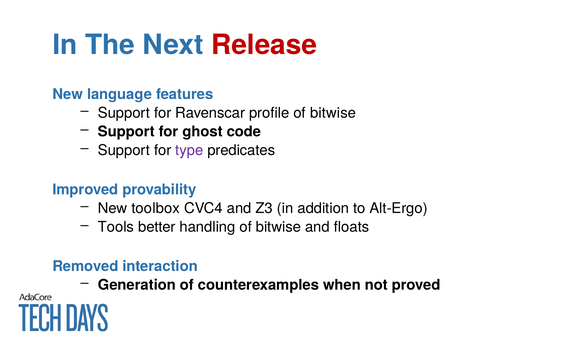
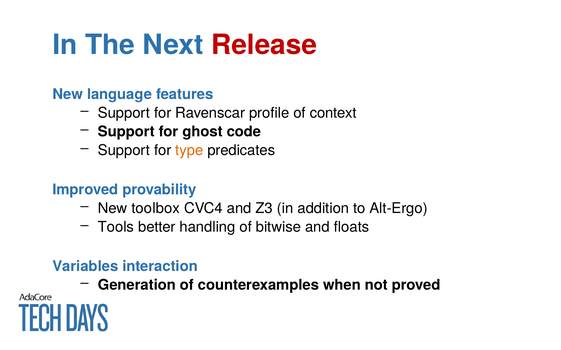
profile of bitwise: bitwise -> context (333, 113)
type colour: purple -> orange (189, 151)
Removed: Removed -> Variables (85, 267)
